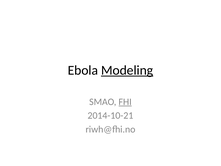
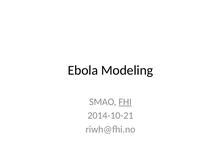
Modeling underline: present -> none (127, 70)
